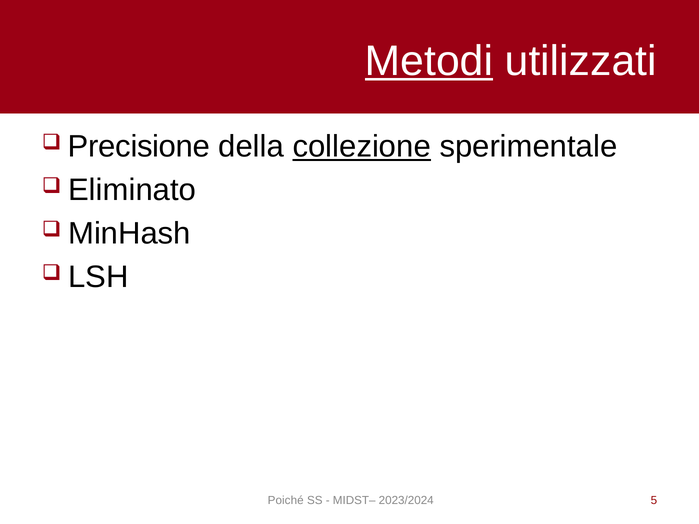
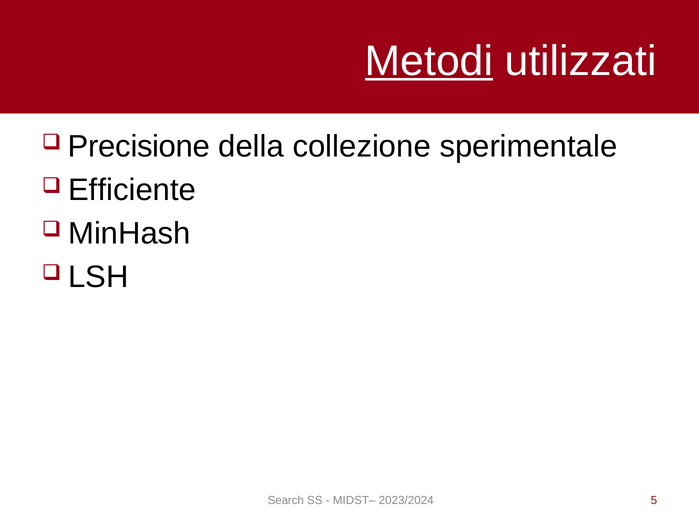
collezione underline: present -> none (362, 147)
Eliminato: Eliminato -> Efficiente (132, 190)
Poiché: Poiché -> Search (286, 501)
